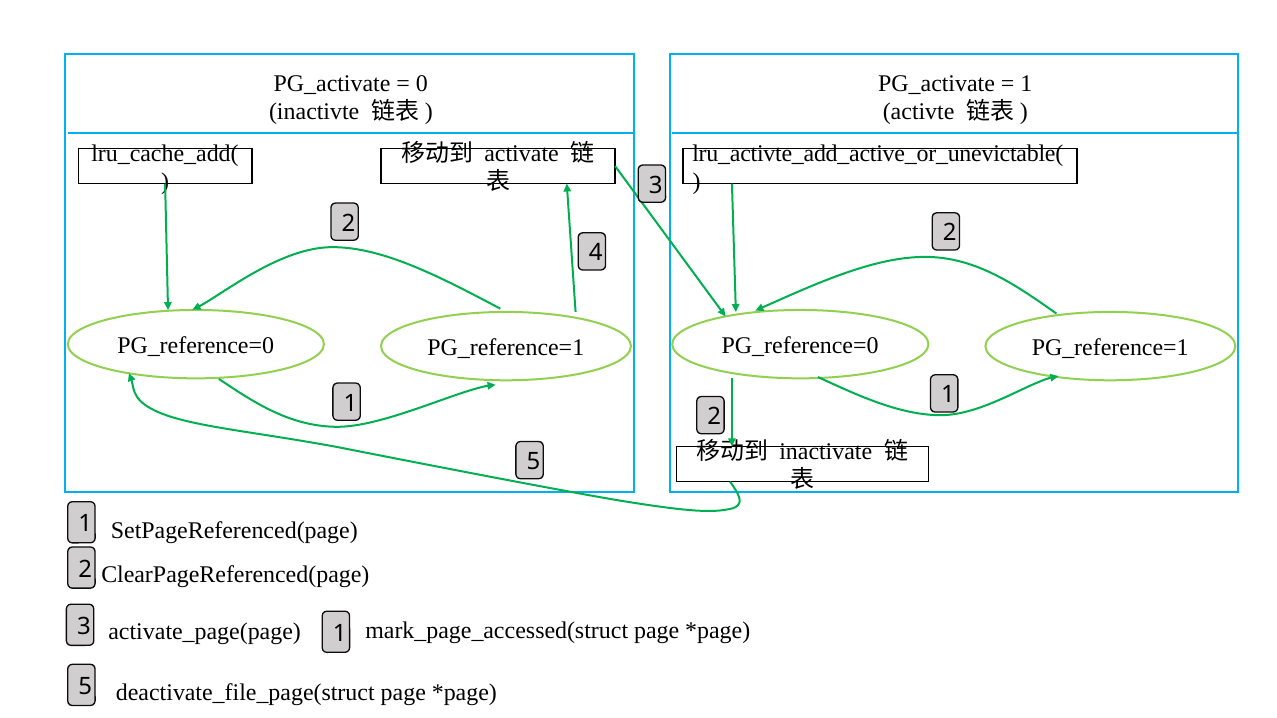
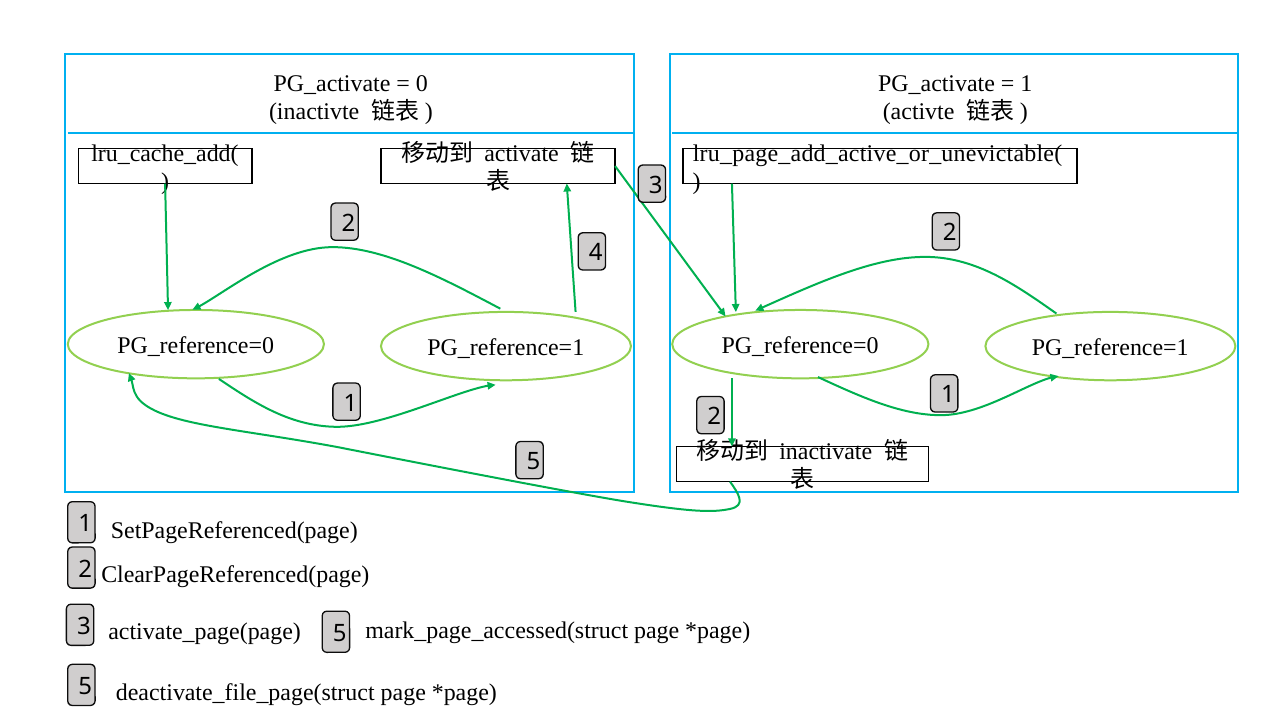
lru_activte_add_active_or_unevictable(: lru_activte_add_active_or_unevictable( -> lru_page_add_active_or_unevictable( (878, 153)
3 1: 1 -> 5 (340, 634)
